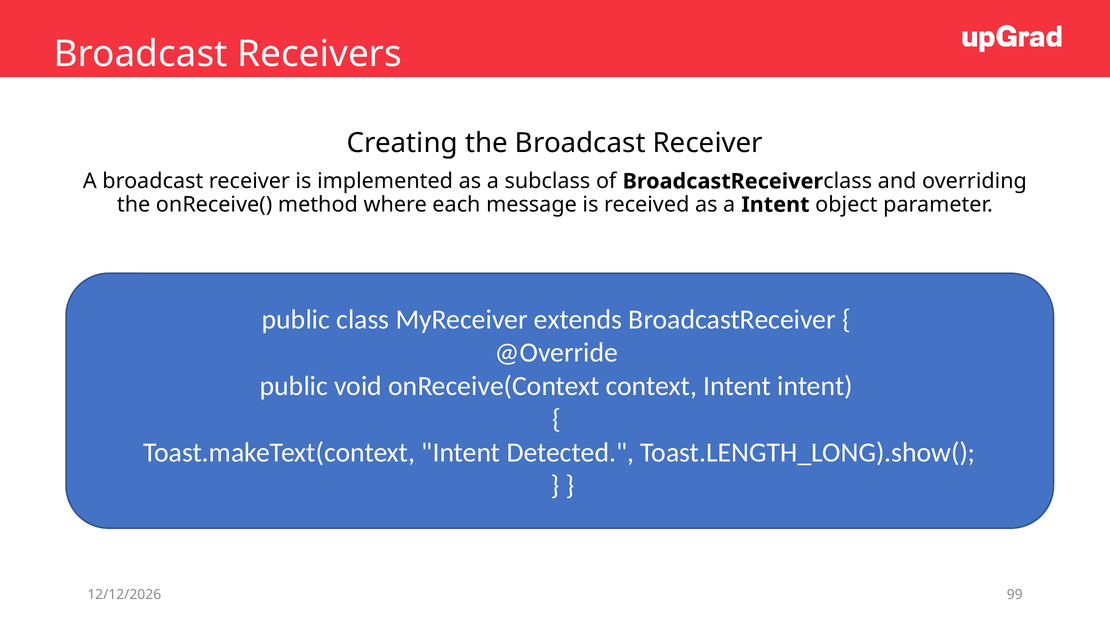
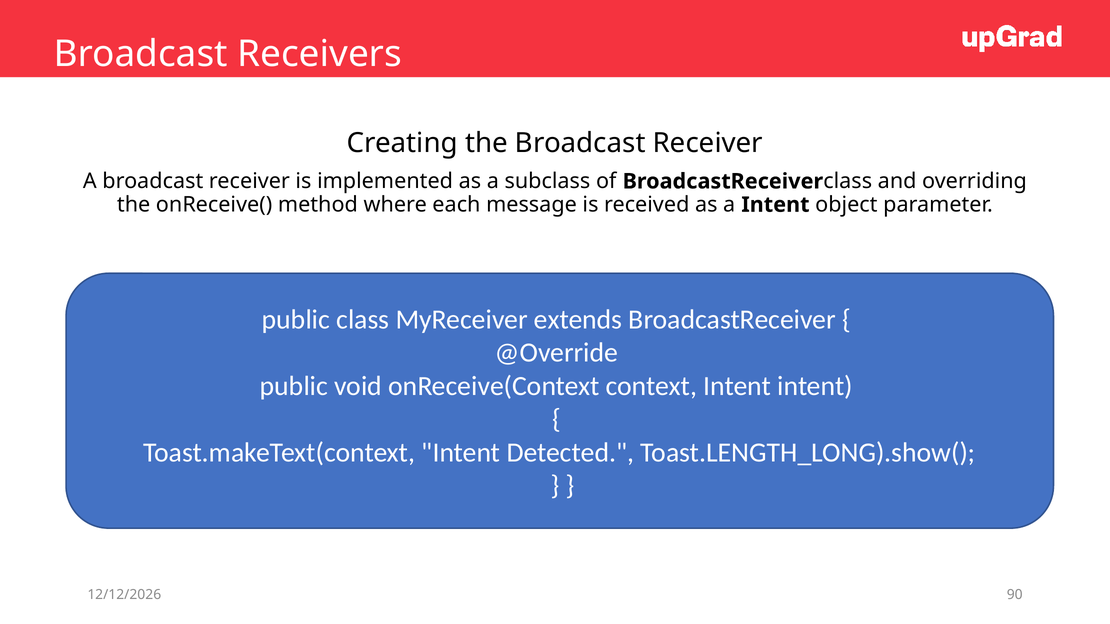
99: 99 -> 90 (1015, 595)
